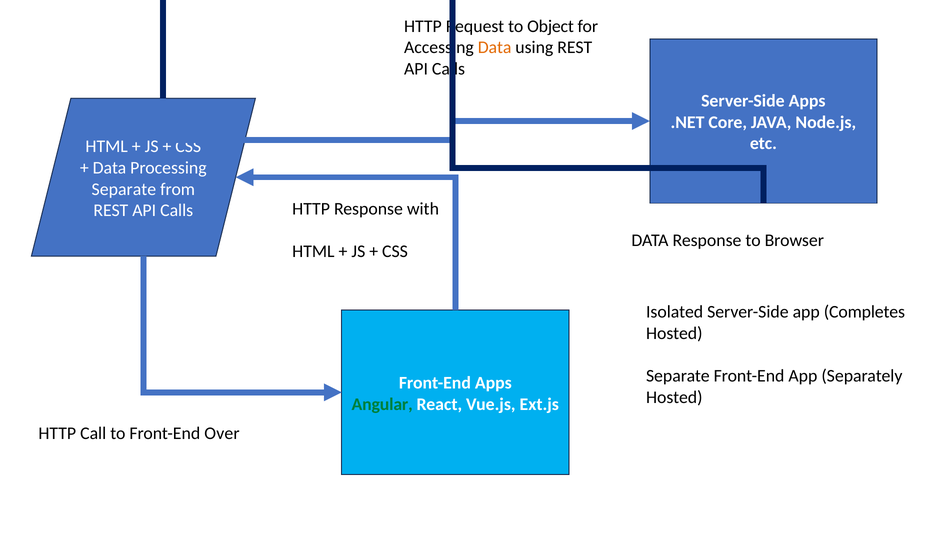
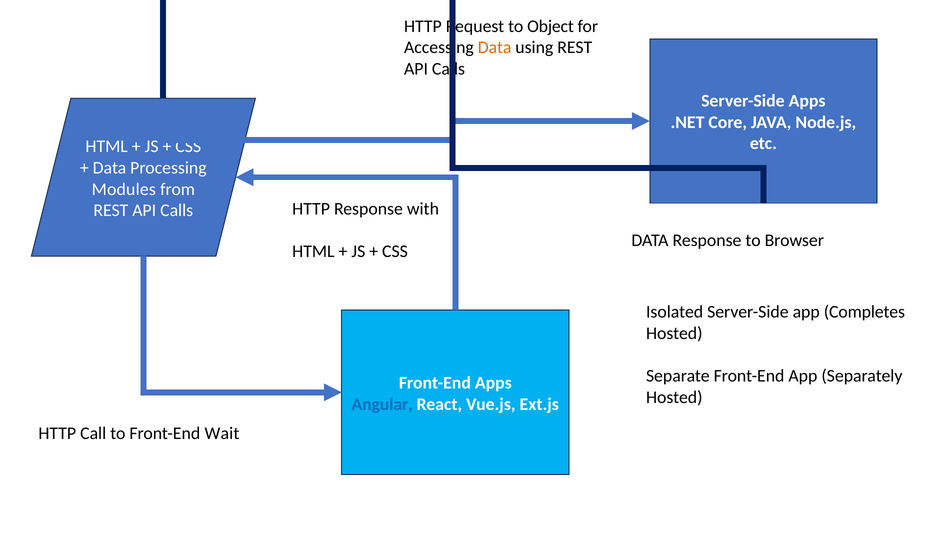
Separate: Separate -> Modules (124, 189)
Angular colour: green -> blue (382, 404)
Over: Over -> Wait (222, 434)
